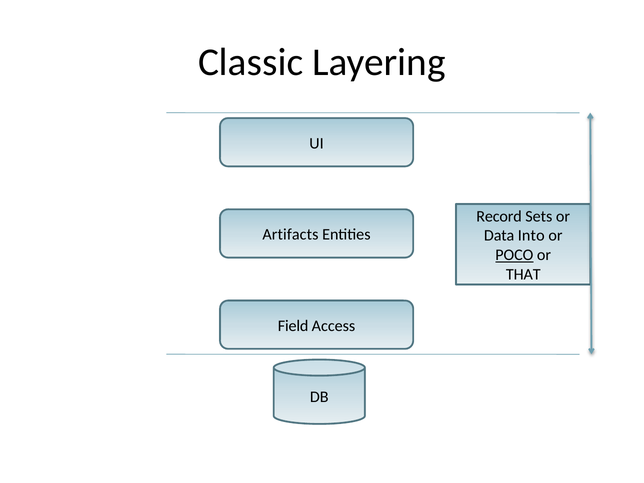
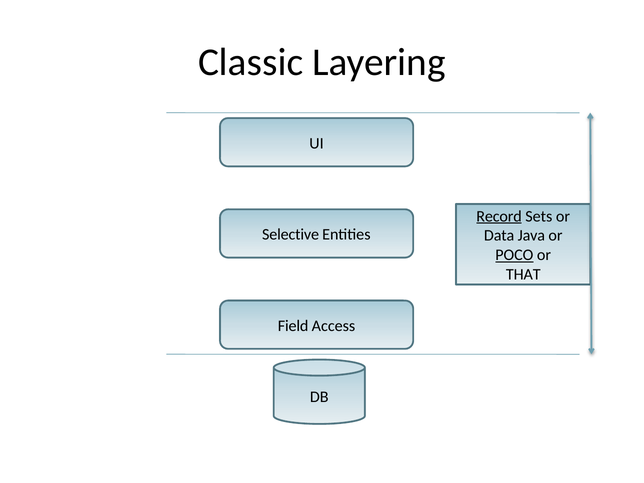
Record underline: none -> present (499, 216)
Artifacts: Artifacts -> Selective (291, 235)
Into: Into -> Java (531, 236)
